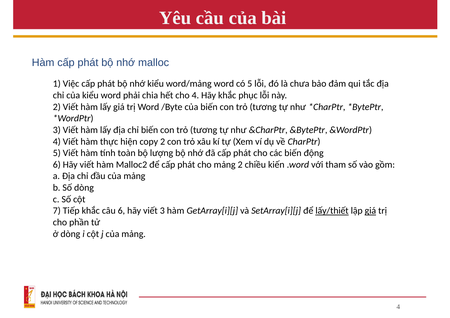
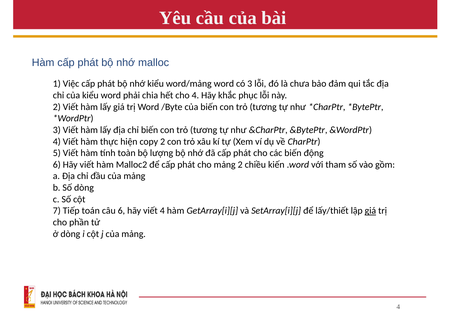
có 5: 5 -> 3 (250, 84)
Tiếp khắc: khắc -> toán (91, 211)
viết 3: 3 -> 4 (162, 211)
lấy/thiết underline: present -> none (332, 211)
